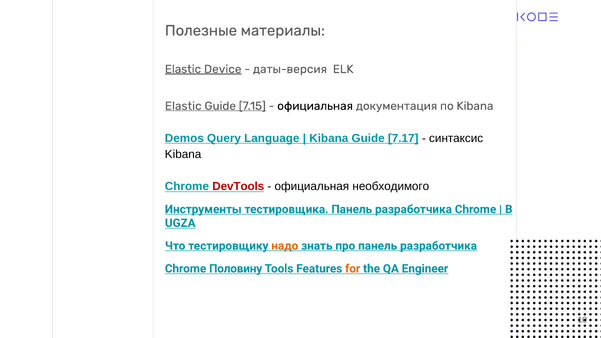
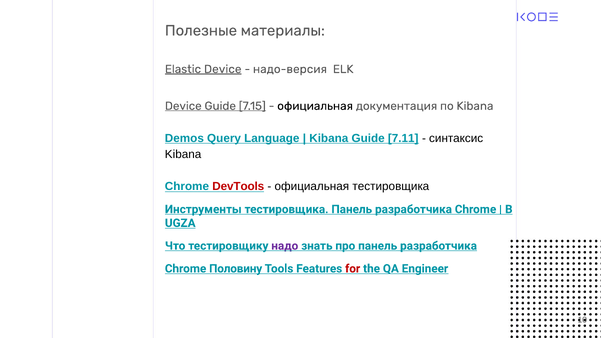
даты-версия: даты-версия -> надо-версия (290, 69)
Elastic: Elastic -> Device (183, 106)
7.17: 7.17 -> 7.11 (403, 138)
официальная необходимого: необходимого -> тестировщика (391, 187)
надо colour: orange -> purple (285, 246)
for colour: orange -> red (353, 269)
